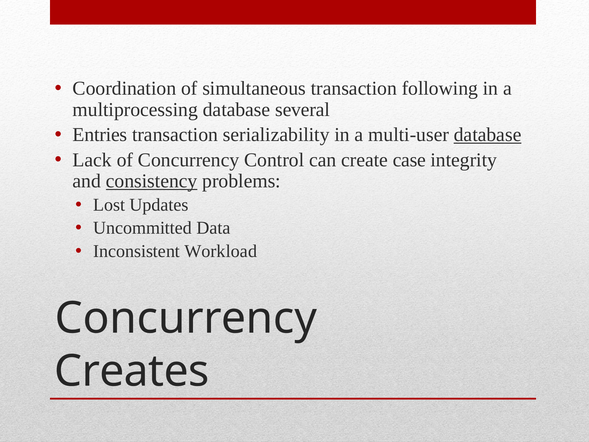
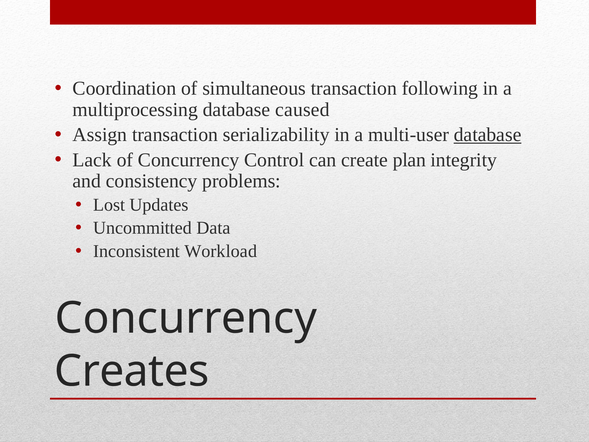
several: several -> caused (302, 110)
Entries: Entries -> Assign (100, 135)
case: case -> plan (409, 160)
consistency underline: present -> none (152, 181)
